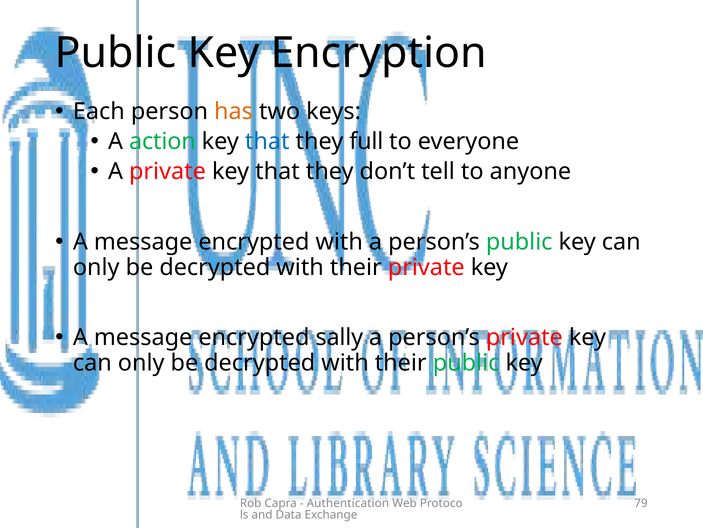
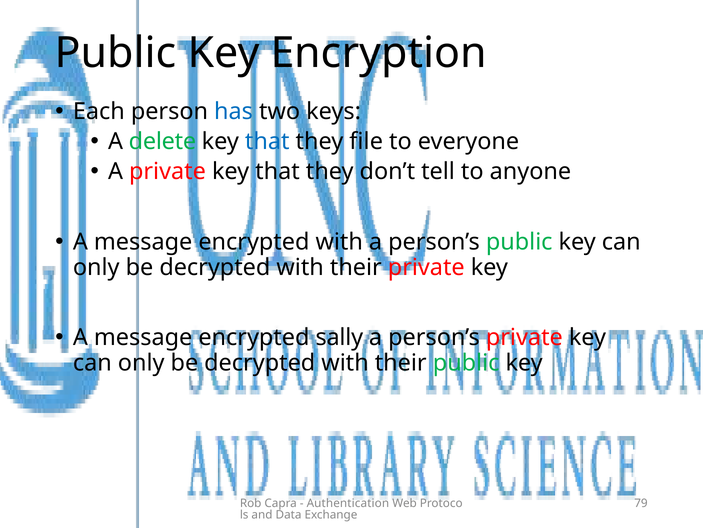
has colour: orange -> blue (234, 111)
action: action -> delete (162, 141)
full: full -> file (366, 141)
